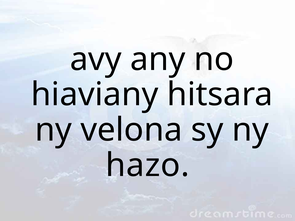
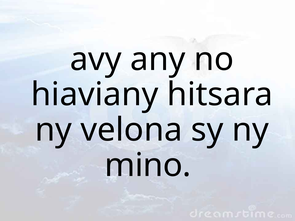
hazo: hazo -> mino (148, 165)
